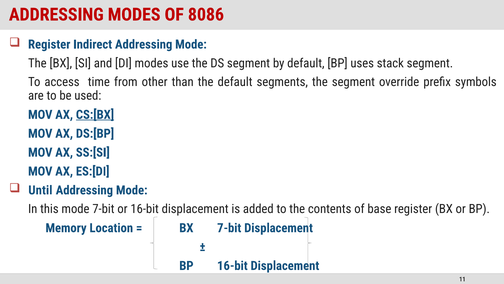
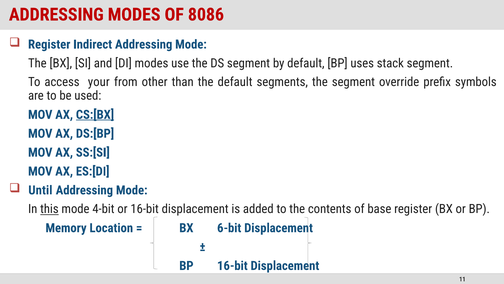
time: time -> your (99, 82)
this underline: none -> present (49, 209)
mode 7-bit: 7-bit -> 4-bit (103, 209)
BX 7-bit: 7-bit -> 6-bit (229, 228)
